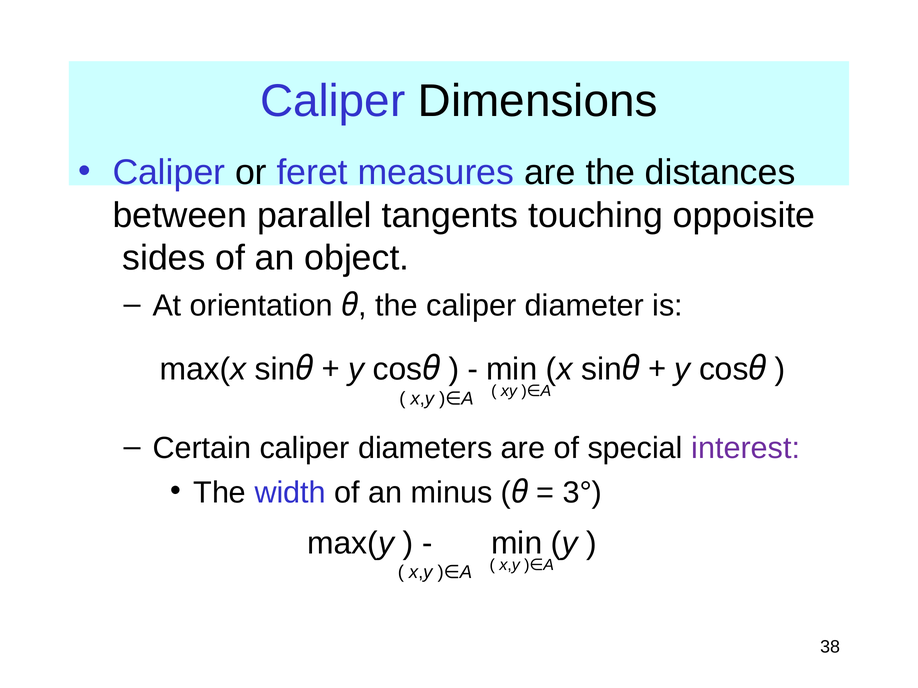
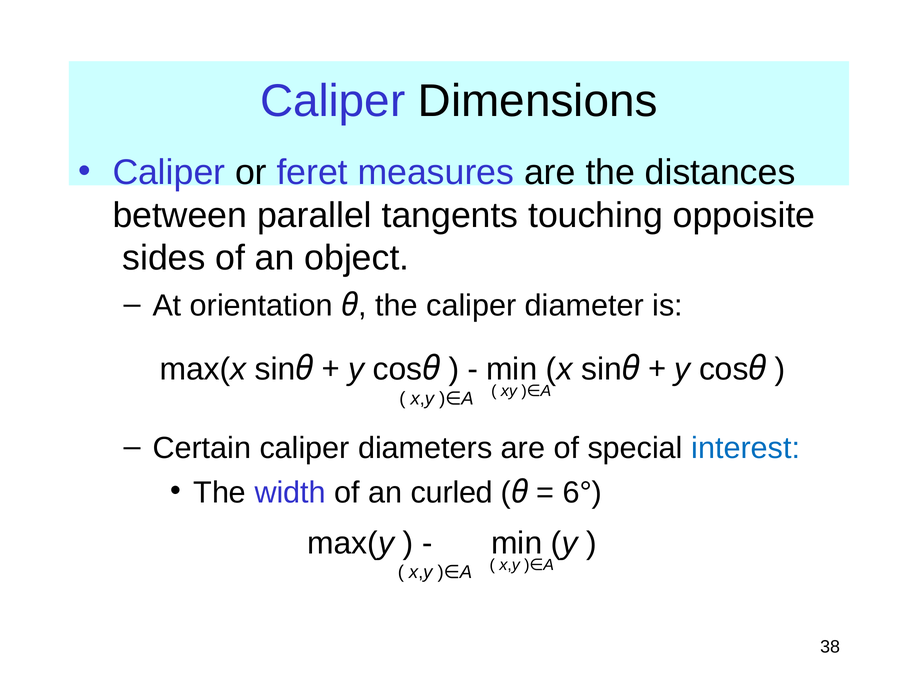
interest colour: purple -> blue (746, 448)
minus: minus -> curled (452, 493)
3°: 3° -> 6° (582, 493)
